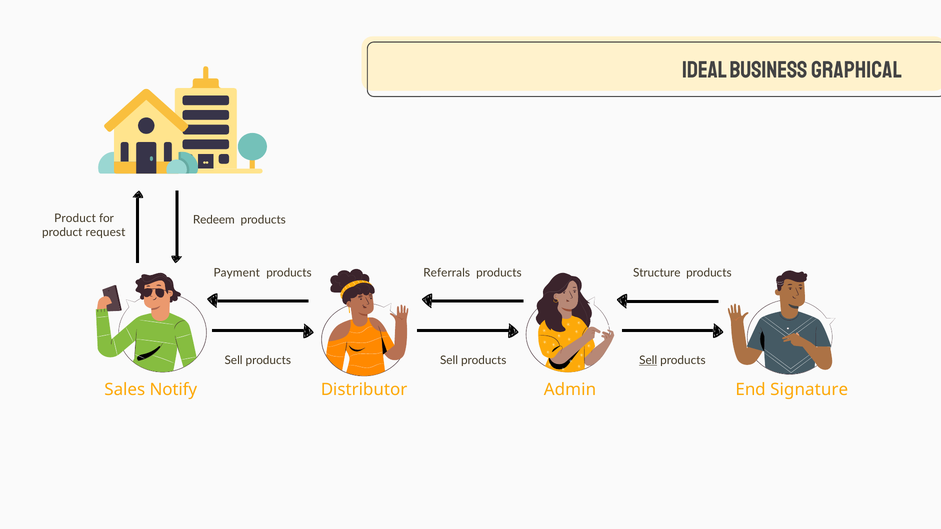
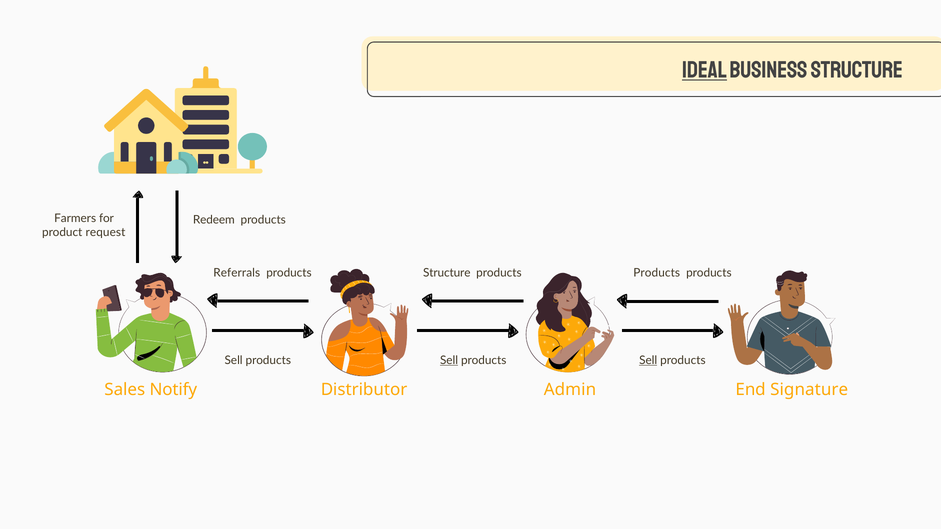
IDEAL underline: none -> present (705, 70)
BUSINESS GRAPHICAL: GRAPHICAL -> STRUCTURE (857, 70)
Product: Product -> Farmers (75, 218)
Payment: Payment -> Referrals (237, 273)
products Referrals: Referrals -> Structure (447, 273)
Structure: Structure -> Products (657, 273)
Sell underline: none -> present (449, 360)
